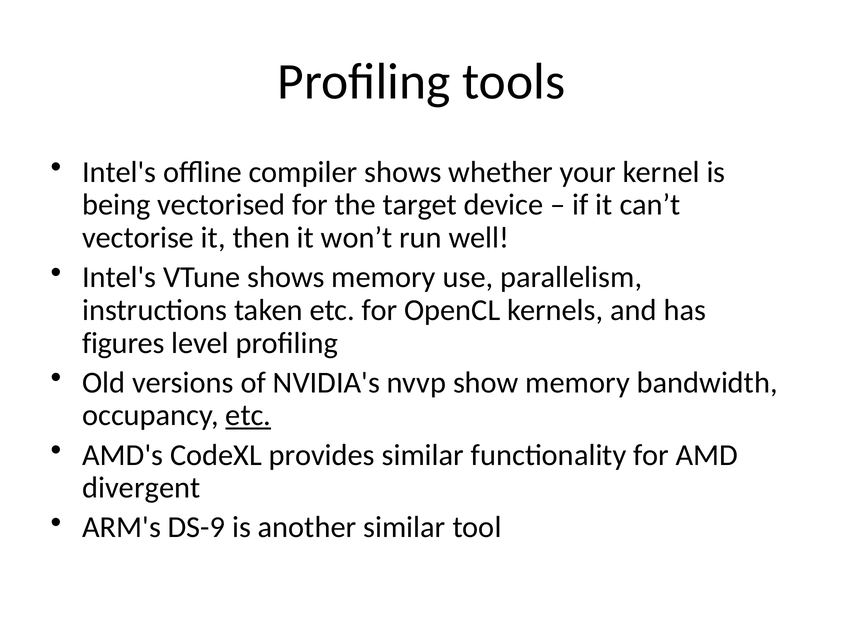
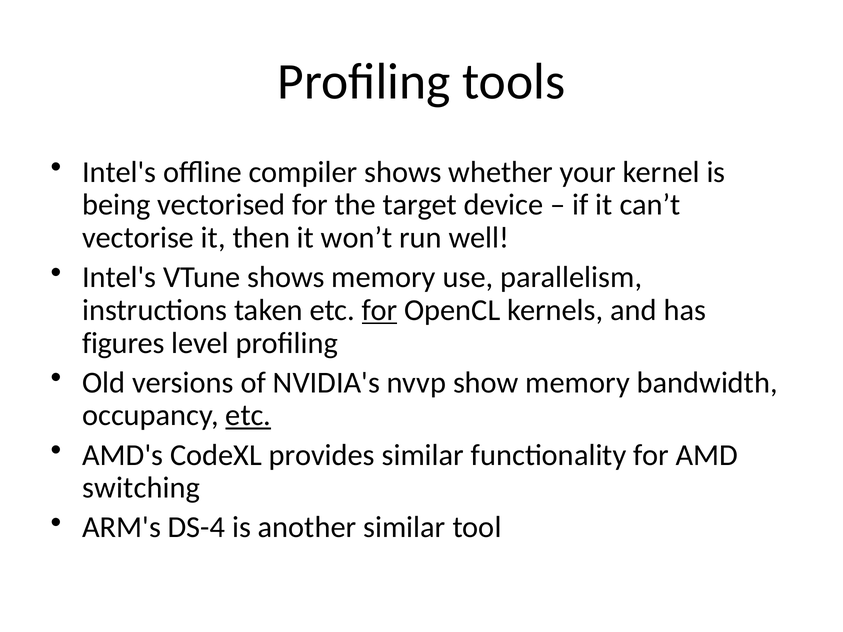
for underline: none -> present (380, 310)
divergent: divergent -> switching (141, 488)
DS-9: DS-9 -> DS-4 (196, 528)
